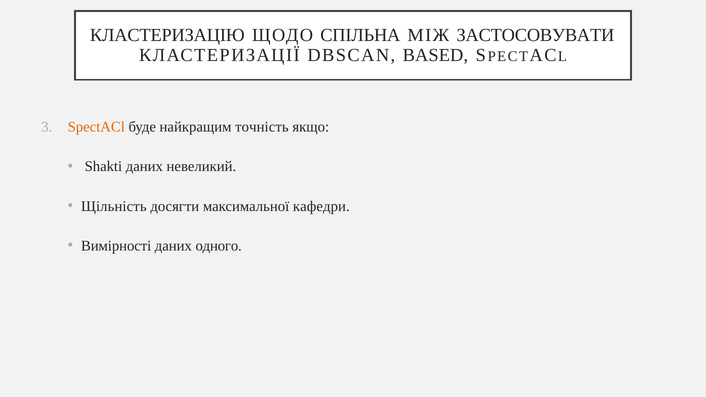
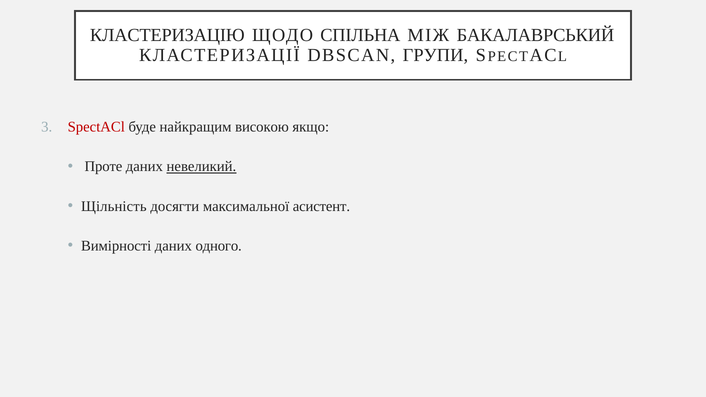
ЗАСТОСОВУВАТИ: ЗАСТОСОВУВАТИ -> БАКАЛАВРСЬКИЙ (535, 35)
BASED: BASED -> ГРУПИ (435, 55)
SpectACl colour: orange -> red (96, 127)
точність: точність -> високою (262, 127)
Shakti: Shakti -> Проте (103, 167)
невеликий underline: none -> present (201, 167)
кафедри: кафедри -> асистент (321, 206)
